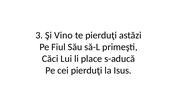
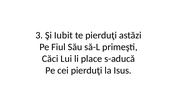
Vino: Vino -> Iubit (63, 35)
